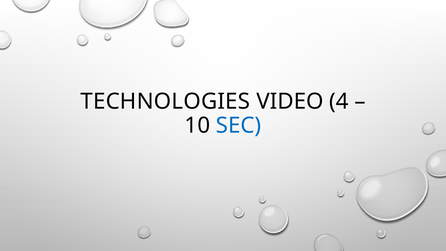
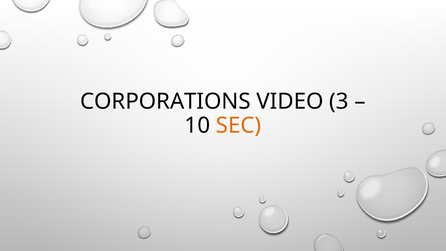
TECHNOLOGIES: TECHNOLOGIES -> CORPORATIONS (165, 101)
4: 4 -> 3 (339, 101)
SEC colour: blue -> orange (239, 126)
